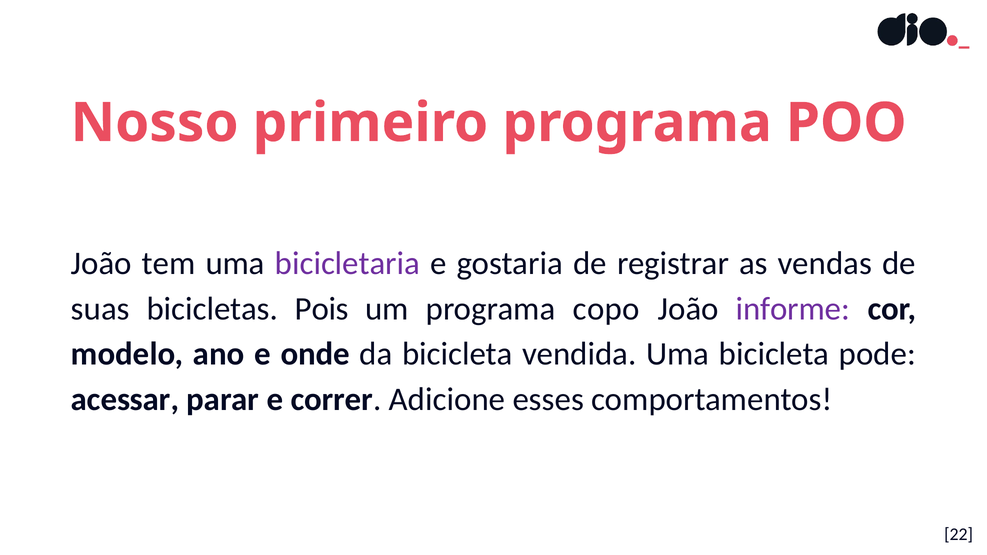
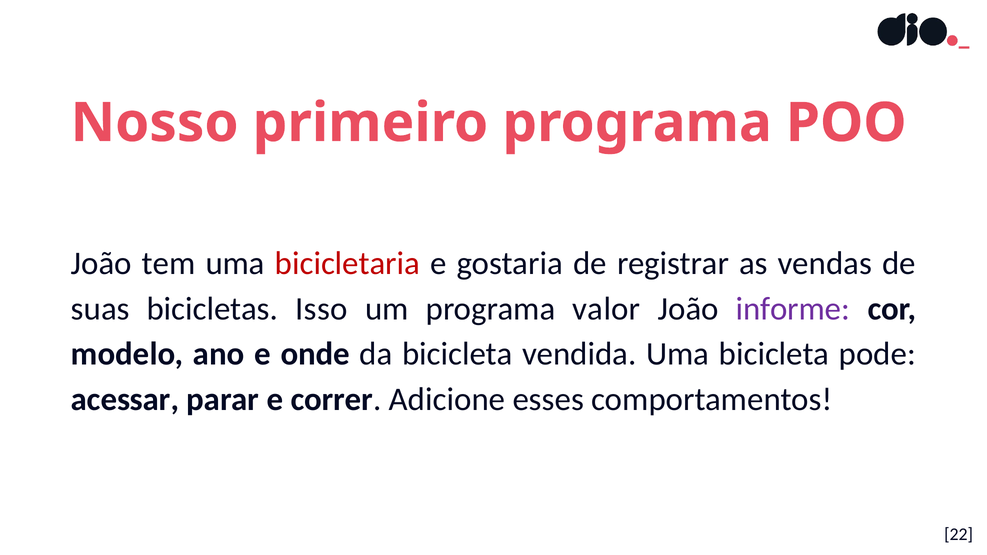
bicicletaria colour: purple -> red (347, 263)
Pois: Pois -> Isso (321, 309)
copo: copo -> valor (606, 309)
